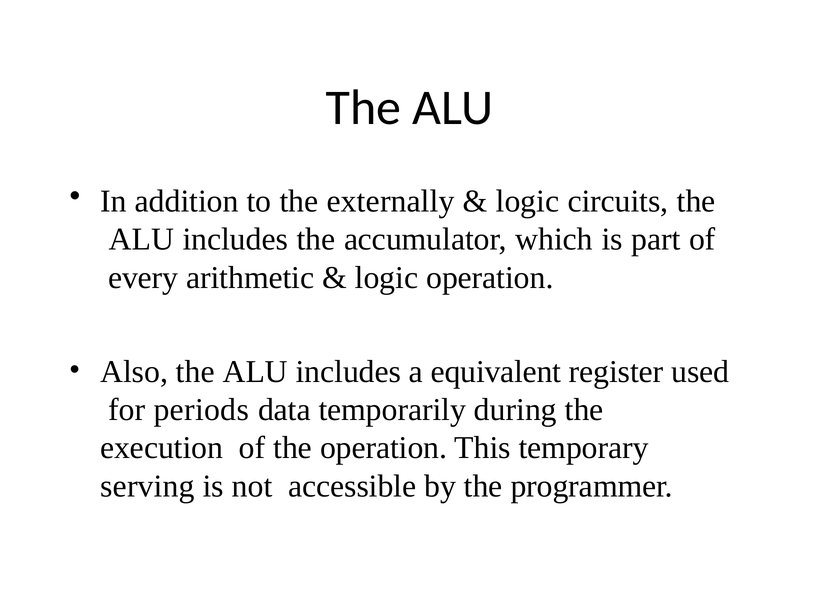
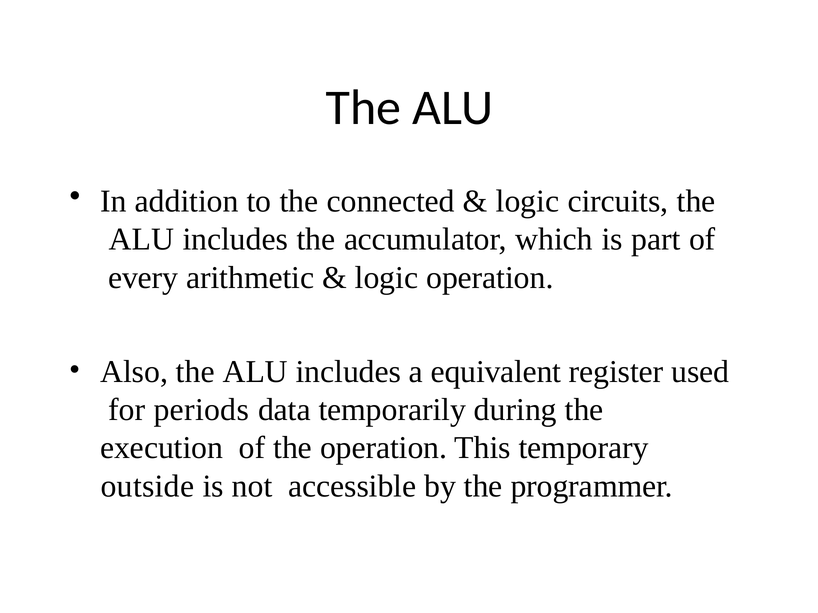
externally: externally -> connected (391, 202)
serving: serving -> outside (147, 486)
